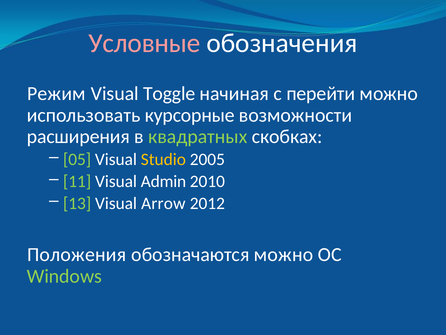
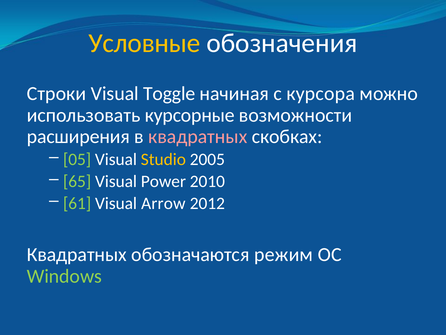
Условные colour: pink -> yellow (144, 43)
Режим: Режим -> Строки (56, 94)
перейти: перейти -> курсора (321, 94)
квадратных colour: light green -> pink (198, 136)
11: 11 -> 65 (77, 181)
Admin: Admin -> Power (163, 181)
13: 13 -> 61 (77, 203)
Положения: Положения -> Квадратных (77, 254)
обозначаются можно: можно -> режим (284, 254)
